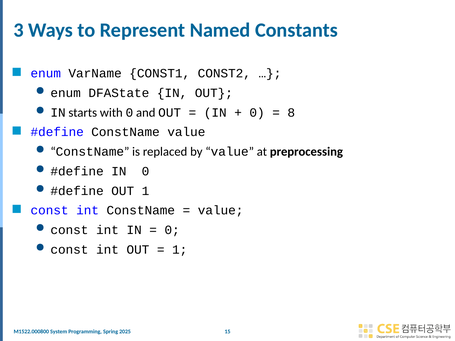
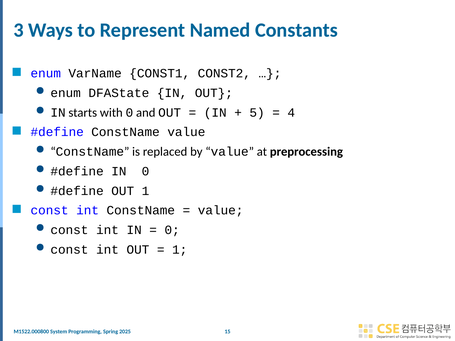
0: 0 -> 5 (257, 113)
8: 8 -> 4 (291, 113)
